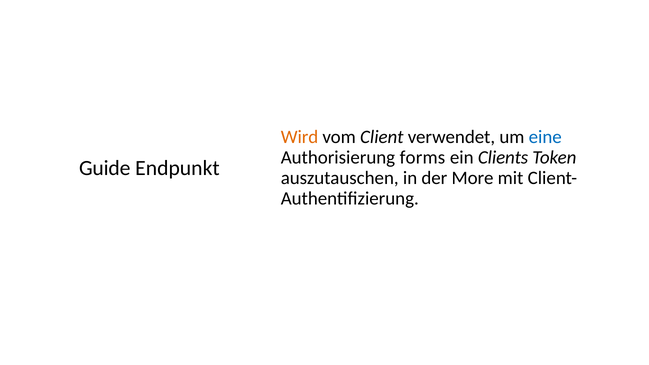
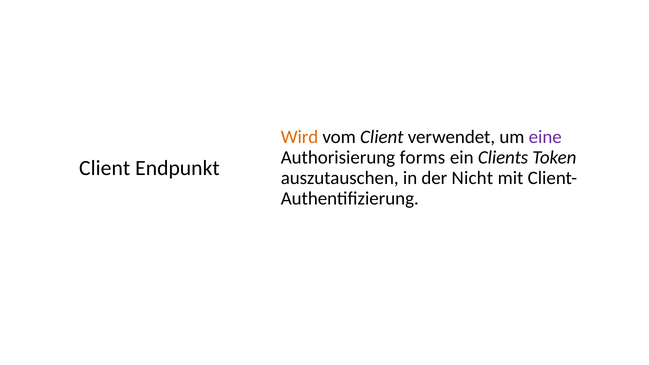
eine colour: blue -> purple (545, 137)
Guide: Guide -> Client (105, 168)
More: More -> Nicht (472, 178)
